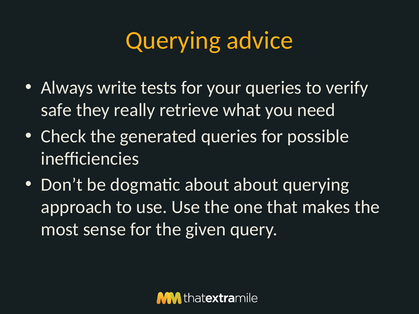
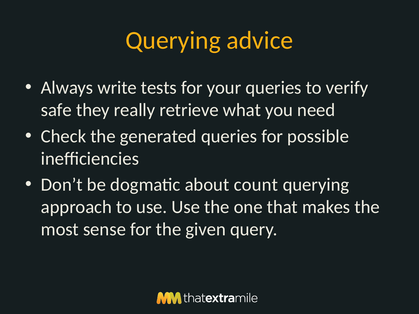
about about: about -> count (256, 185)
